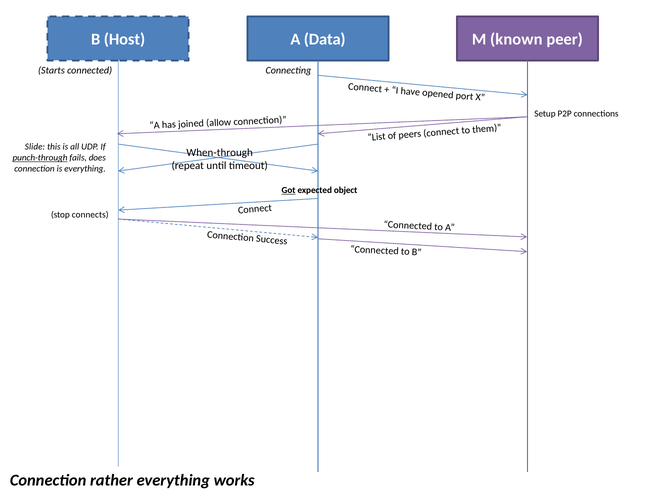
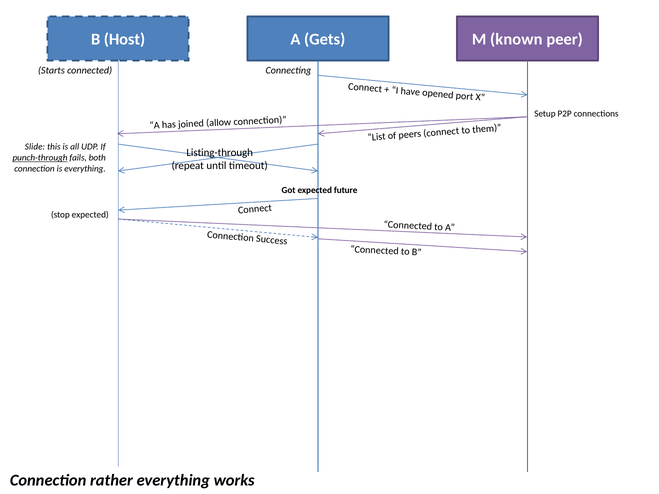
Data: Data -> Gets (325, 40)
When-through: When-through -> Listing-through (220, 153)
does: does -> both (97, 158)
Got underline: present -> none (289, 190)
object: object -> future (346, 190)
stop connects: connects -> expected (90, 215)
